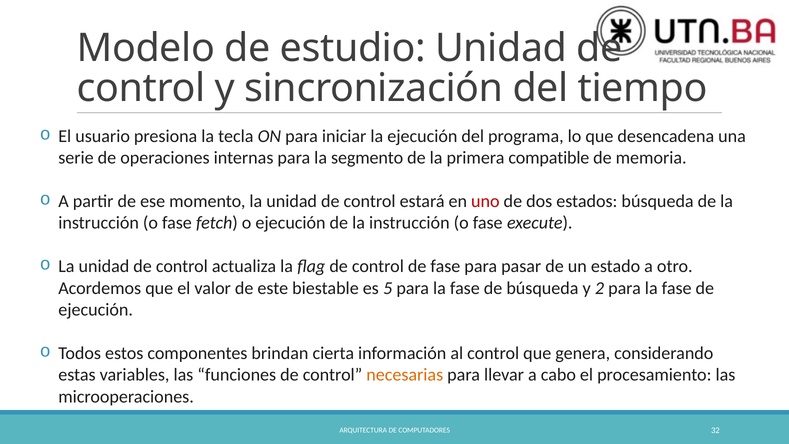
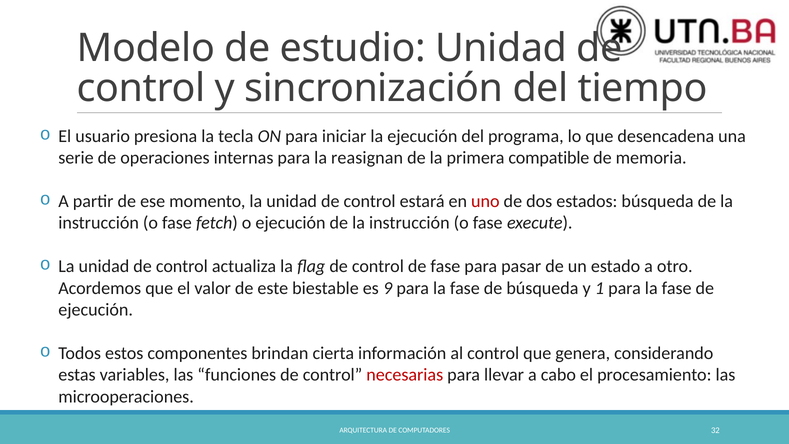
segmento: segmento -> reasignan (367, 158)
5: 5 -> 9 (388, 288)
2: 2 -> 1 (600, 288)
necesarias colour: orange -> red (405, 375)
